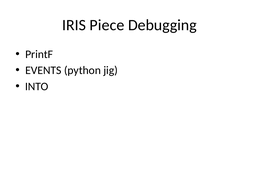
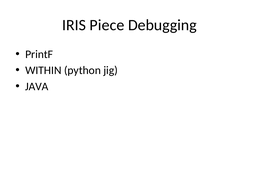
EVENTS: EVENTS -> WITHIN (43, 70)
INTO: INTO -> JAVA (37, 87)
